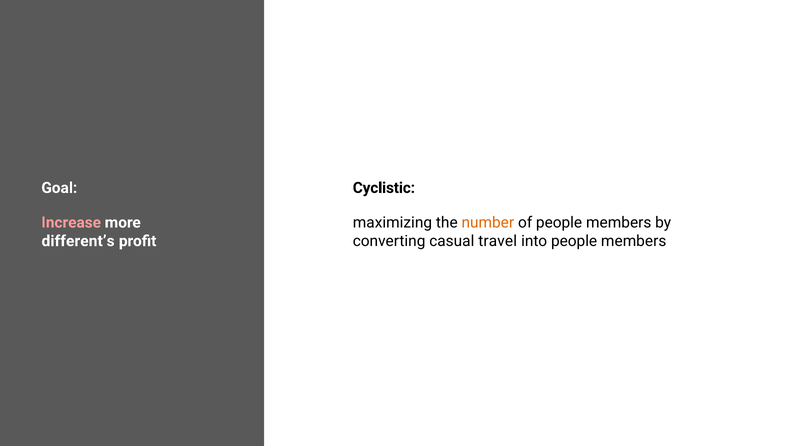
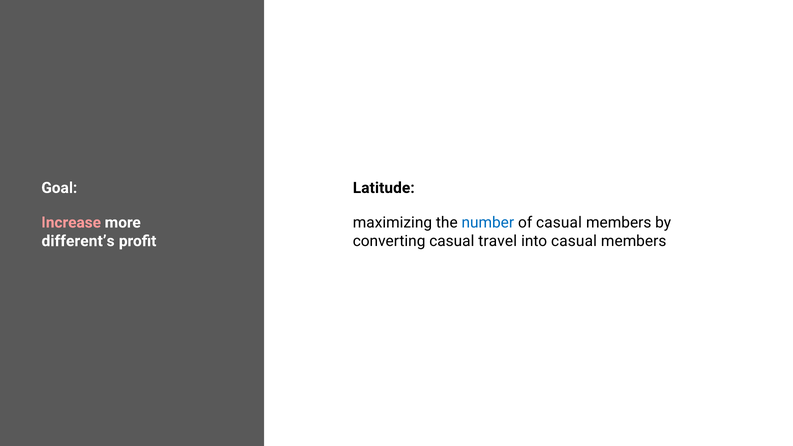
Cyclistic: Cyclistic -> Latitude (384, 188)
number colour: orange -> blue (488, 223)
of people: people -> casual (559, 223)
into people: people -> casual (574, 241)
